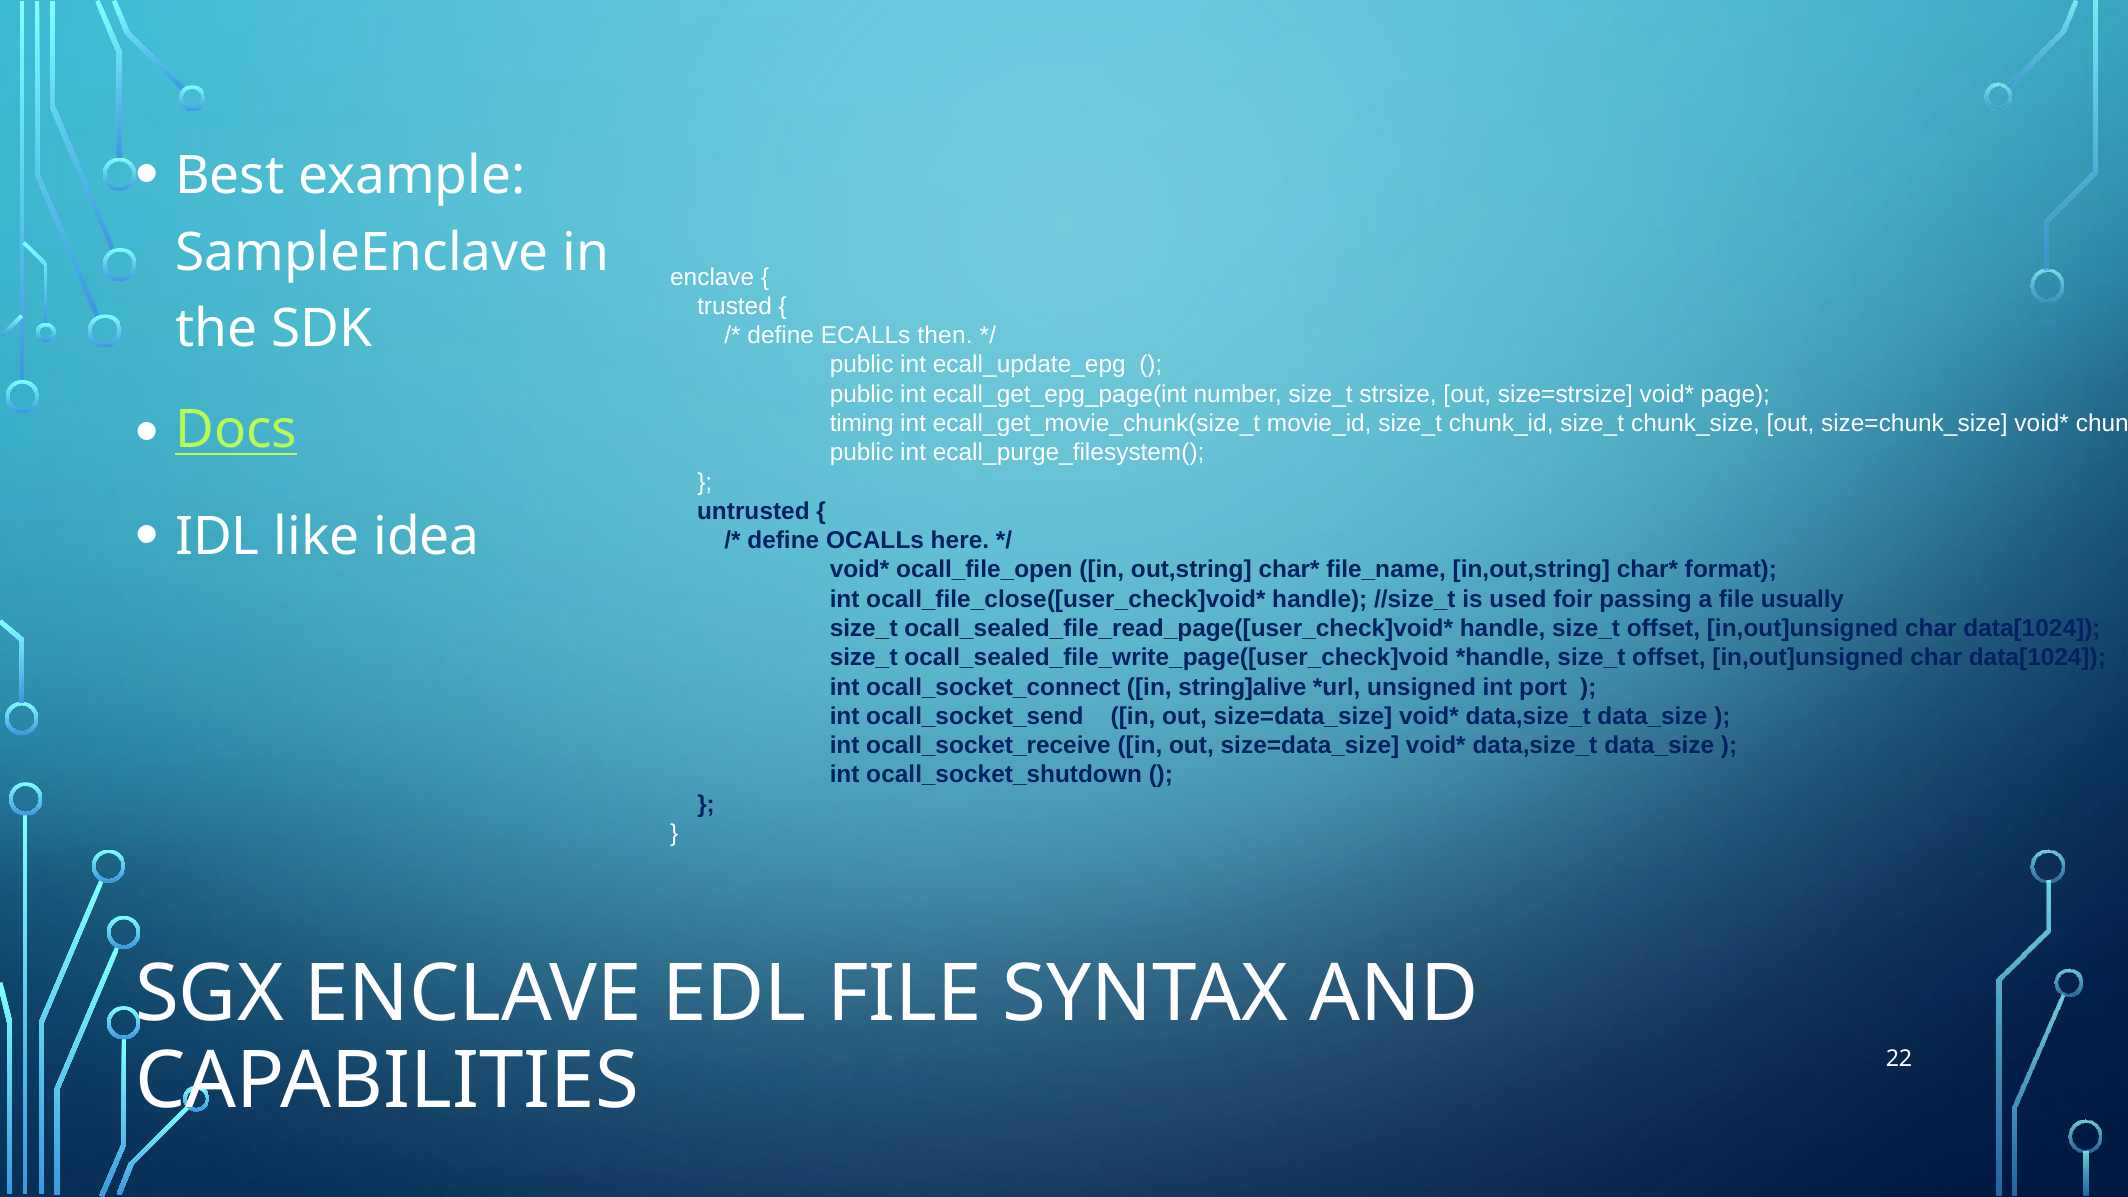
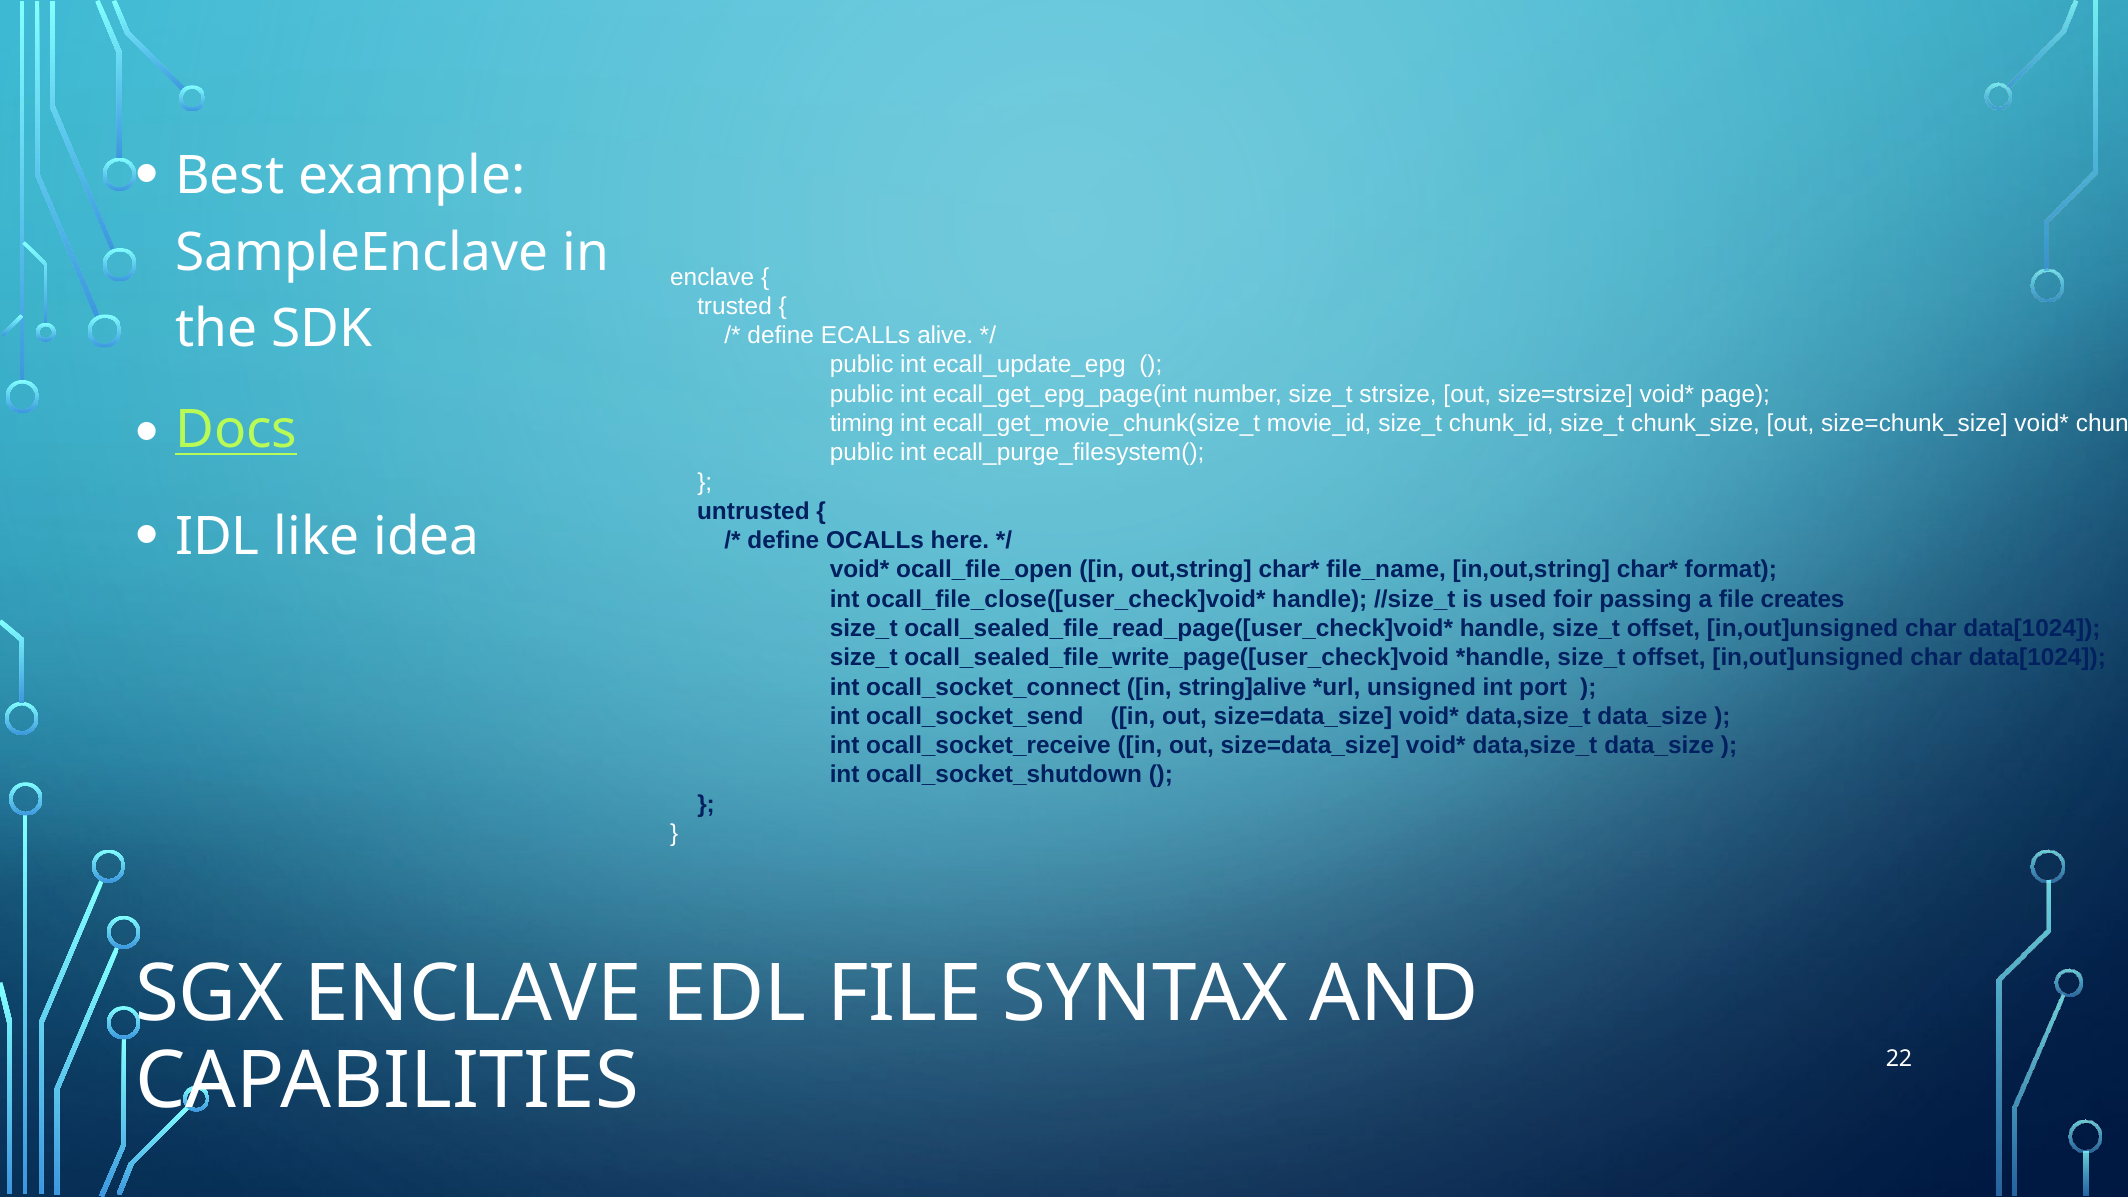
then: then -> alive (945, 336)
usually: usually -> creates (1803, 599)
